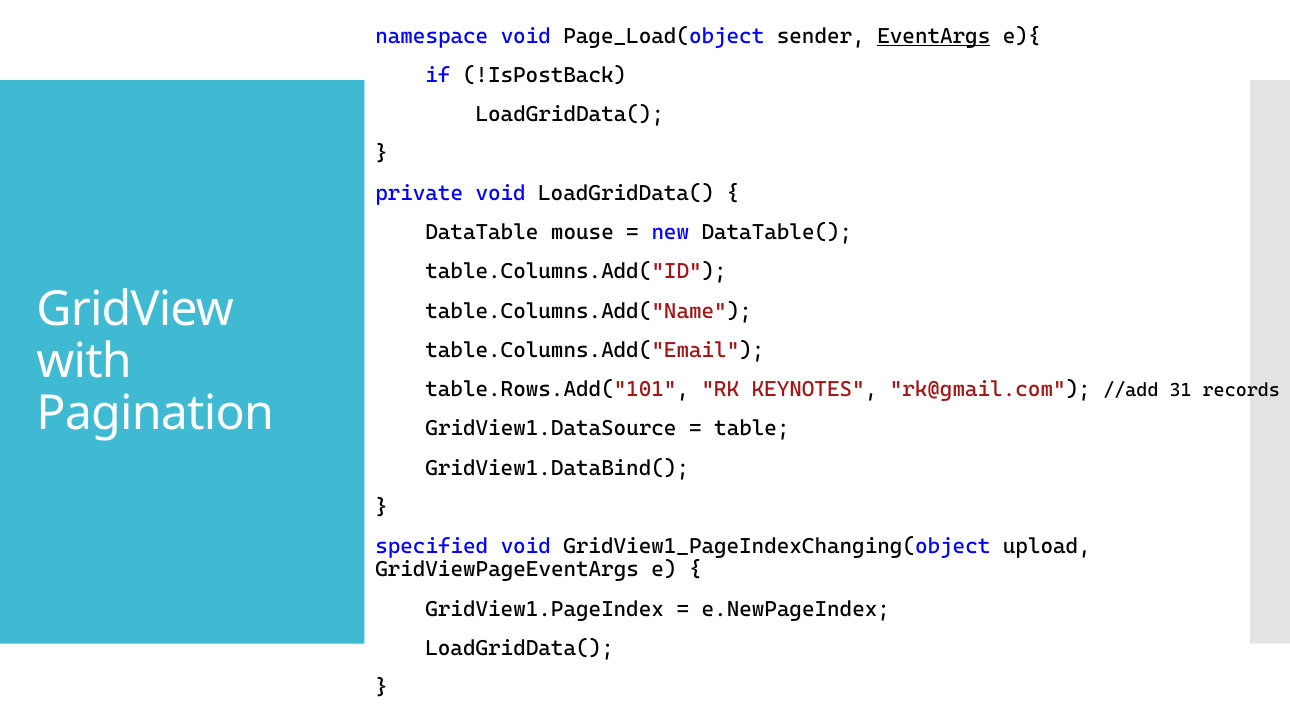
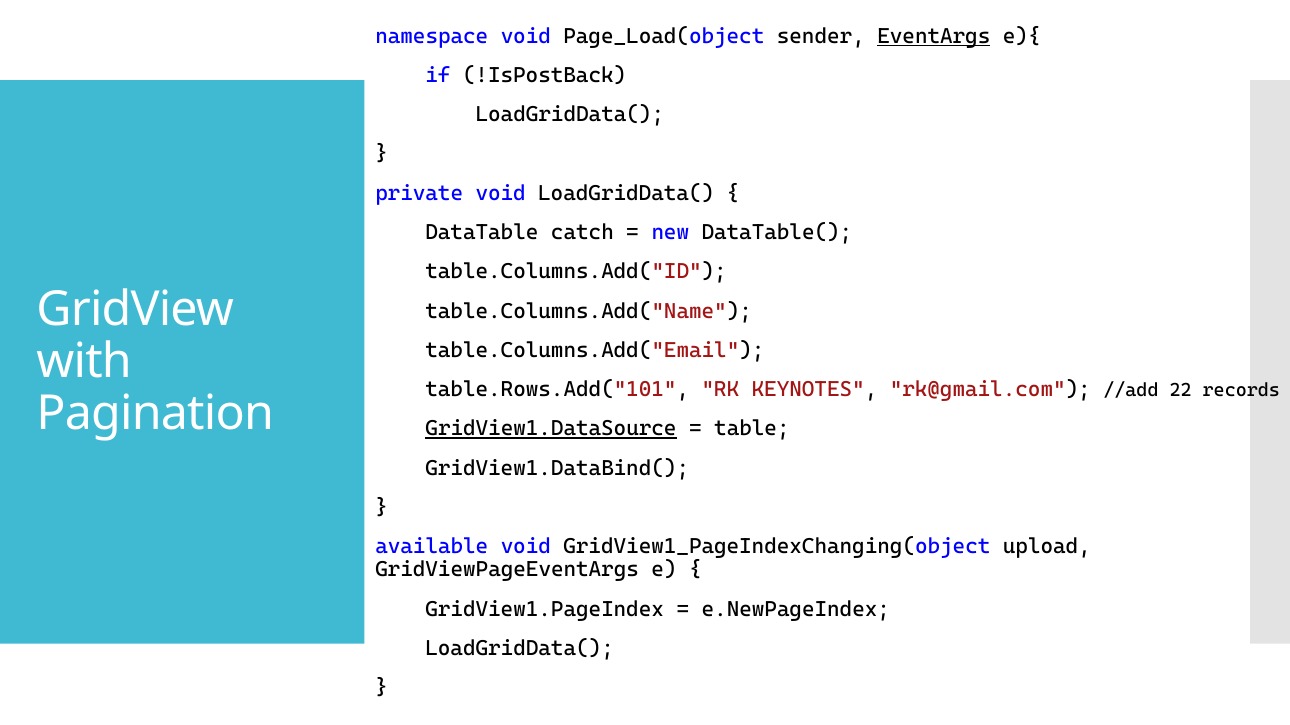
mouse: mouse -> catch (582, 233)
31: 31 -> 22 (1181, 391)
GridView1.DataSource underline: none -> present (551, 429)
specified: specified -> available (432, 547)
